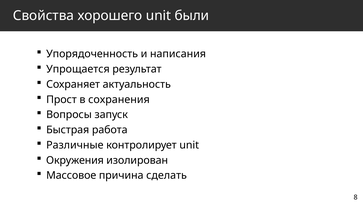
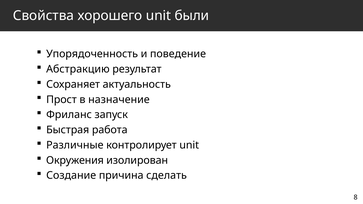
написания: написания -> поведение (178, 54)
Упрощается: Упрощается -> Абстракцию (78, 69)
сохранения: сохранения -> назначение (119, 100)
Вопросы: Вопросы -> Фриланс (69, 115)
Массовое: Массовое -> Создание (71, 176)
